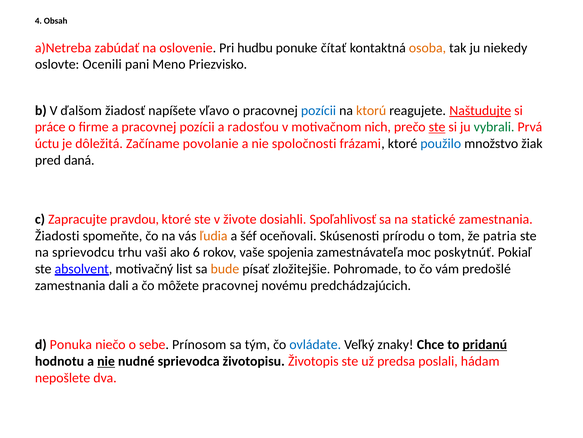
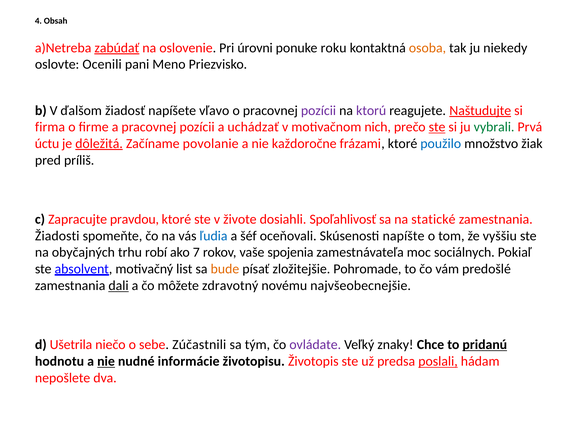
zabúdať underline: none -> present (117, 48)
hudbu: hudbu -> úrovni (255, 48)
čítať: čítať -> roku (334, 48)
pozícii colour: blue -> purple (318, 110)
ktorú colour: orange -> purple (371, 110)
práce: práce -> firma (50, 127)
radosťou: radosťou -> uchádzať (253, 127)
dôležitá underline: none -> present (99, 143)
spoločnosti: spoločnosti -> každoročne (304, 143)
daná: daná -> príliš (79, 160)
ľudia colour: orange -> blue (214, 235)
prírodu: prírodu -> napíšte (404, 235)
patria: patria -> vyššiu (500, 235)
sprievodcu: sprievodcu -> obyčajných (83, 252)
vaši: vaši -> robí (156, 252)
6: 6 -> 7 (196, 252)
poskytnúť: poskytnúť -> sociálnych (464, 252)
dali underline: none -> present (119, 285)
môžete pracovnej: pracovnej -> zdravotný (230, 285)
predchádzajúcich: predchádzajúcich -> najvšeobecnejšie (361, 285)
Ponuka: Ponuka -> Ušetrila (71, 344)
Prínosom: Prínosom -> Zúčastnili (199, 344)
ovládate colour: blue -> purple (315, 344)
sprievodca: sprievodca -> informácie (189, 361)
poslali underline: none -> present (438, 361)
